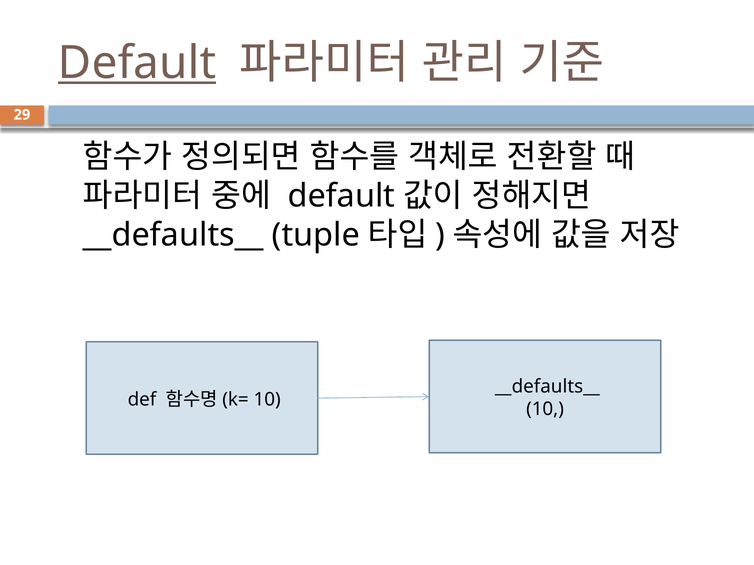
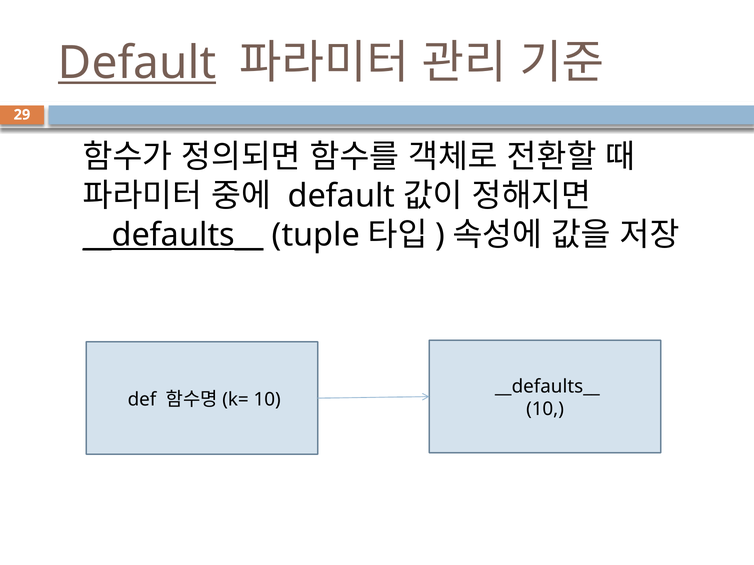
__defaults__ underline: none -> present (173, 235)
